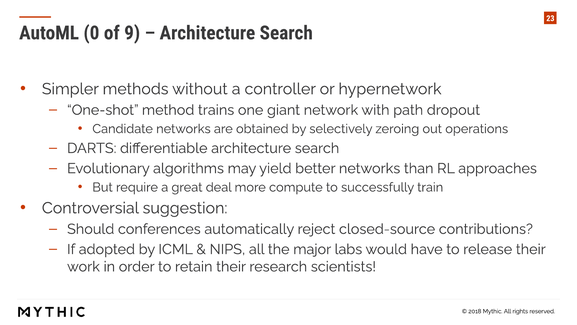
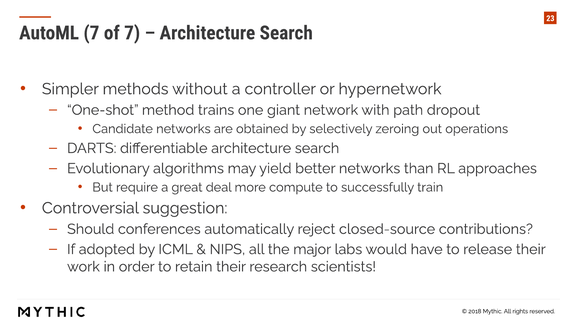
AutoML 0: 0 -> 7 (91, 33)
of 9: 9 -> 7 (132, 33)
